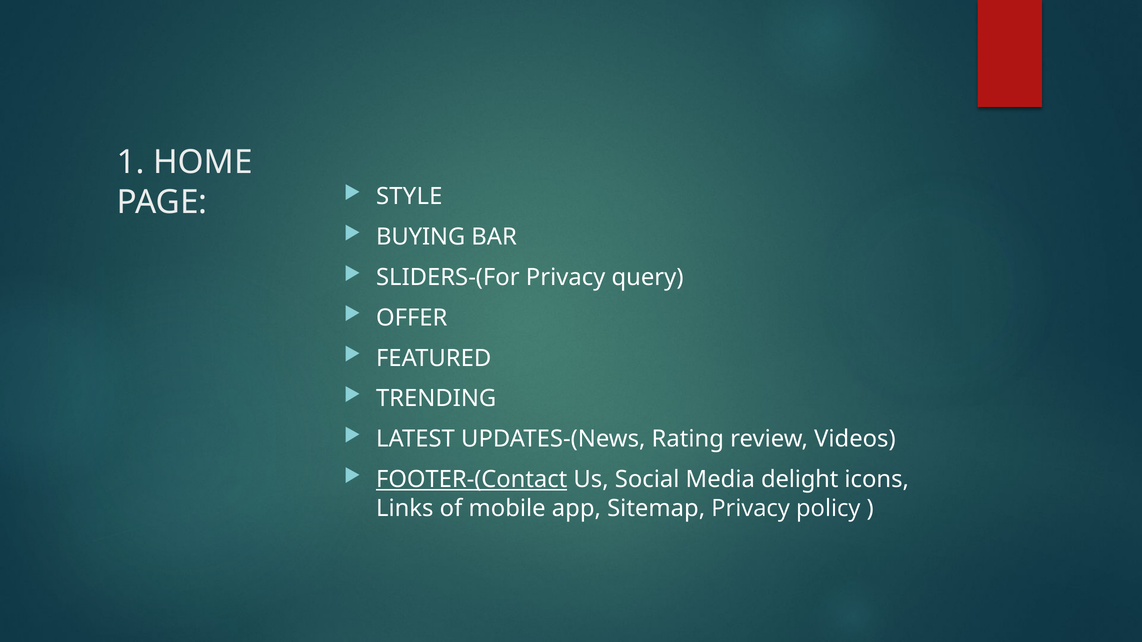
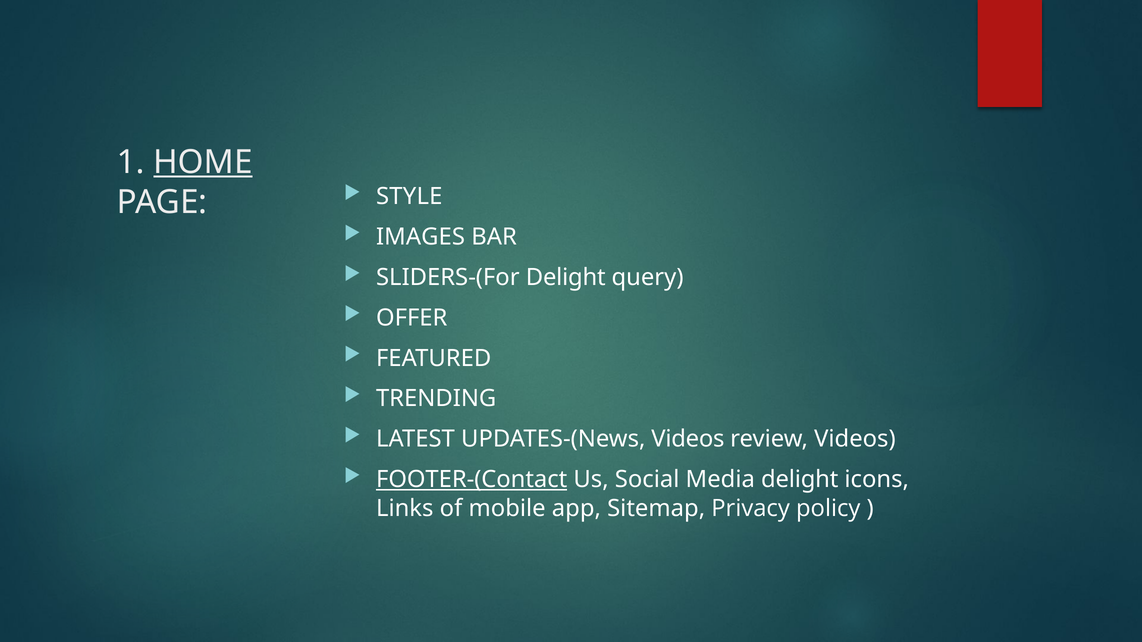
HOME underline: none -> present (203, 162)
BUYING: BUYING -> IMAGES (421, 237)
SLIDERS-(For Privacy: Privacy -> Delight (566, 277)
UPDATES-(News Rating: Rating -> Videos (688, 439)
